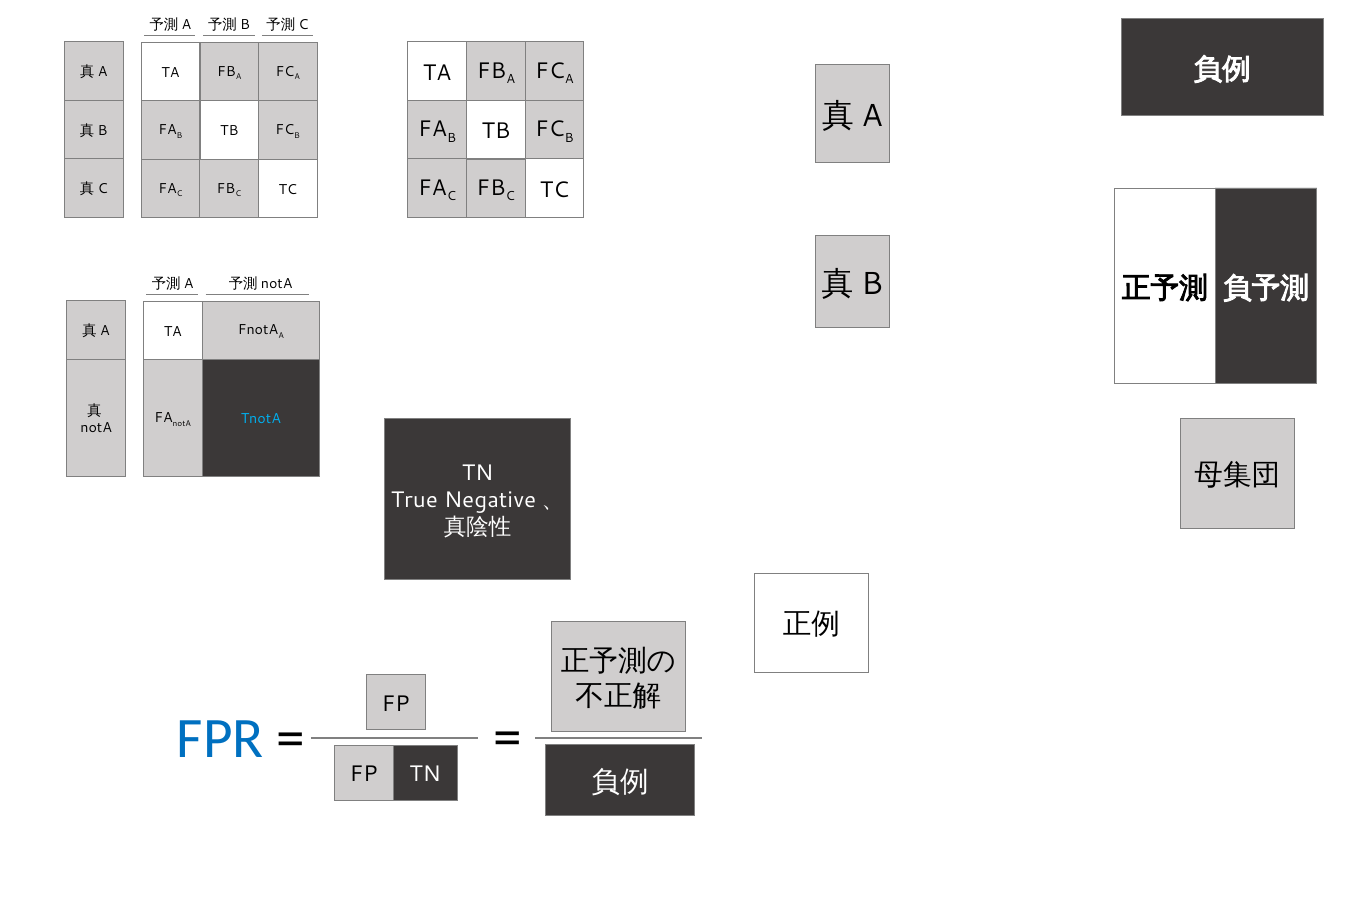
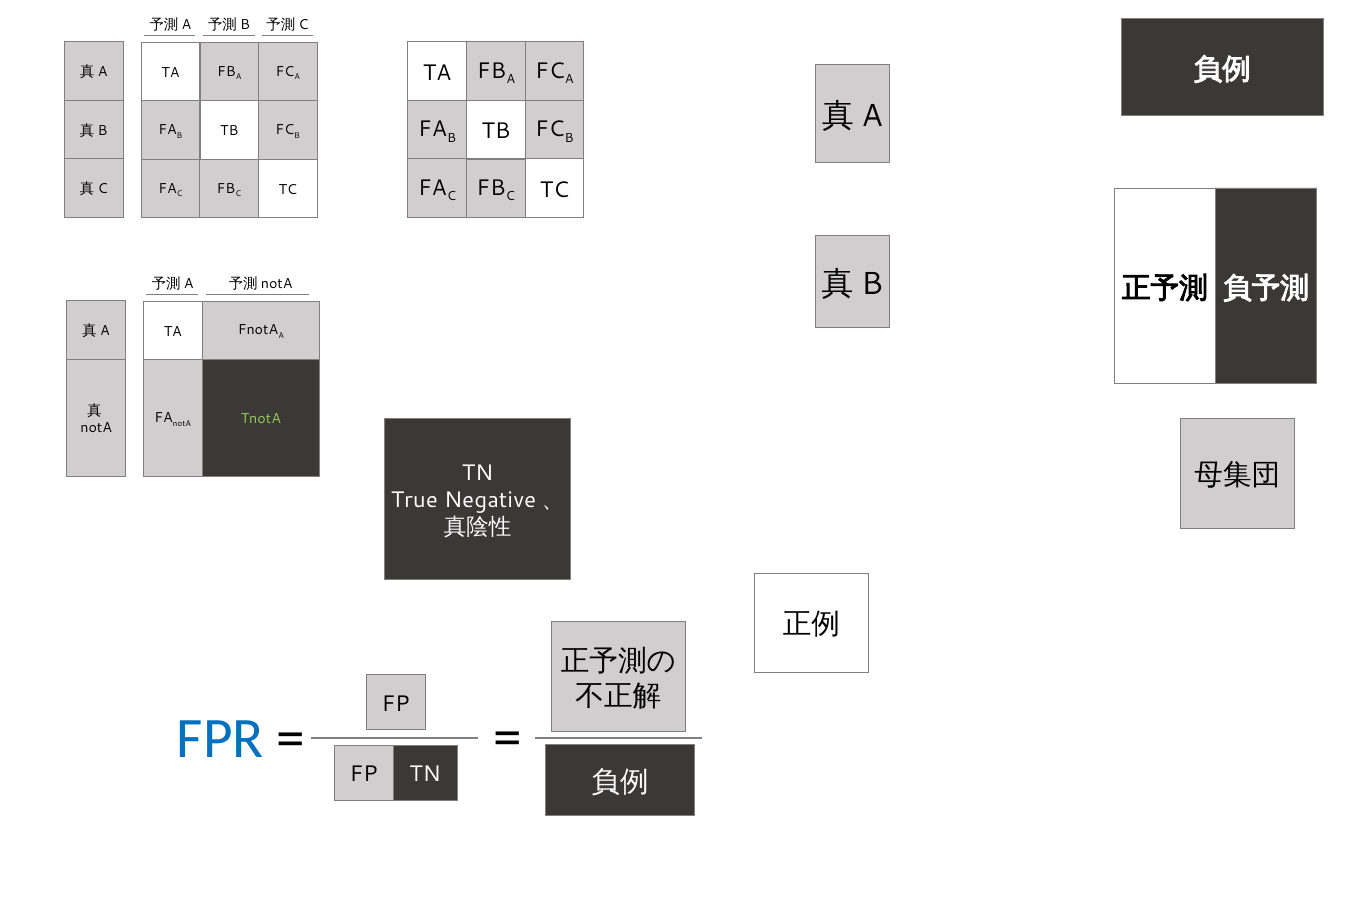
TnotA colour: light blue -> light green (261, 419)
